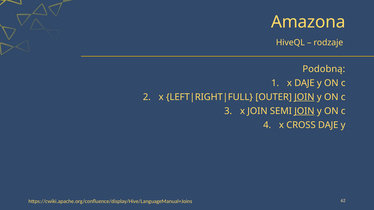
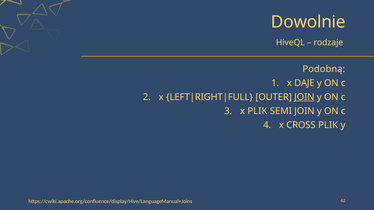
Amazona: Amazona -> Dowolnie (308, 22)
x JOIN: JOIN -> PLIK (257, 111)
JOIN underline: present -> none (304, 111)
CROSS DAJE: DAJE -> PLIK (328, 125)
